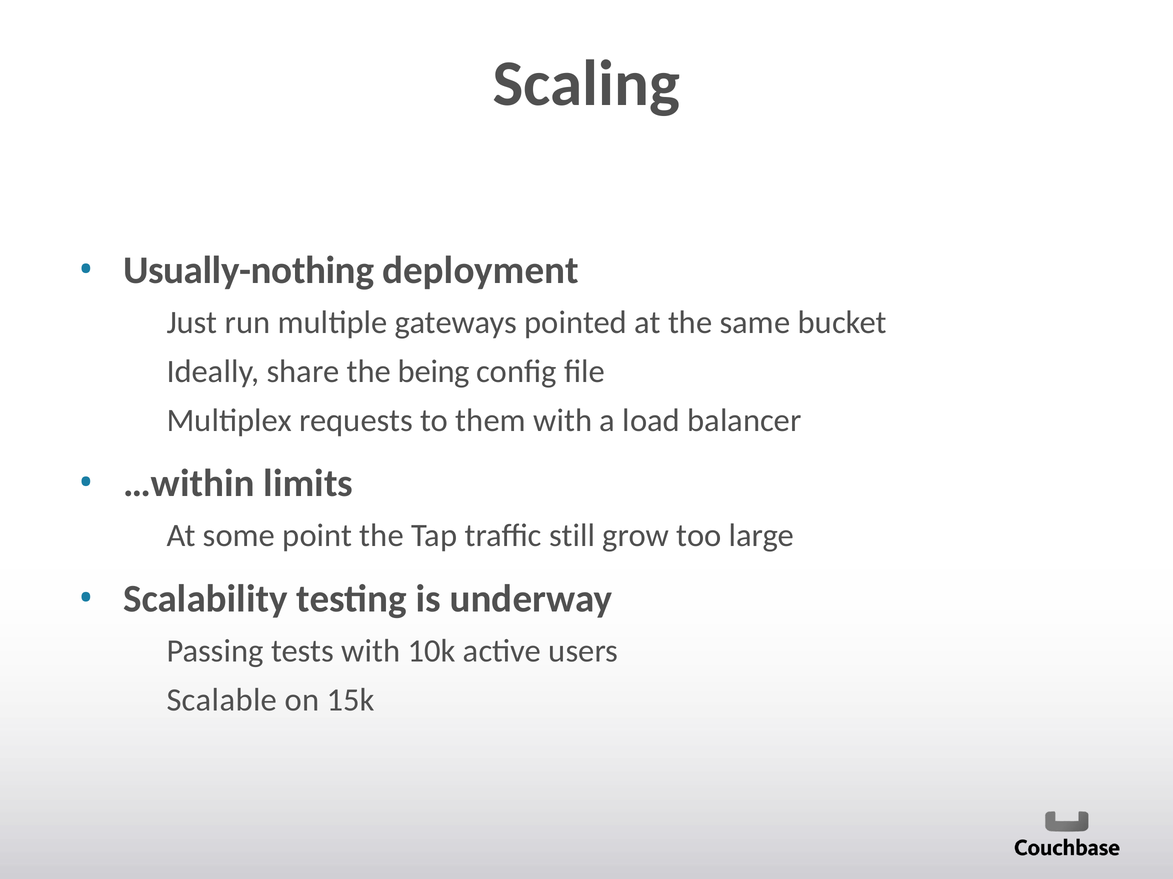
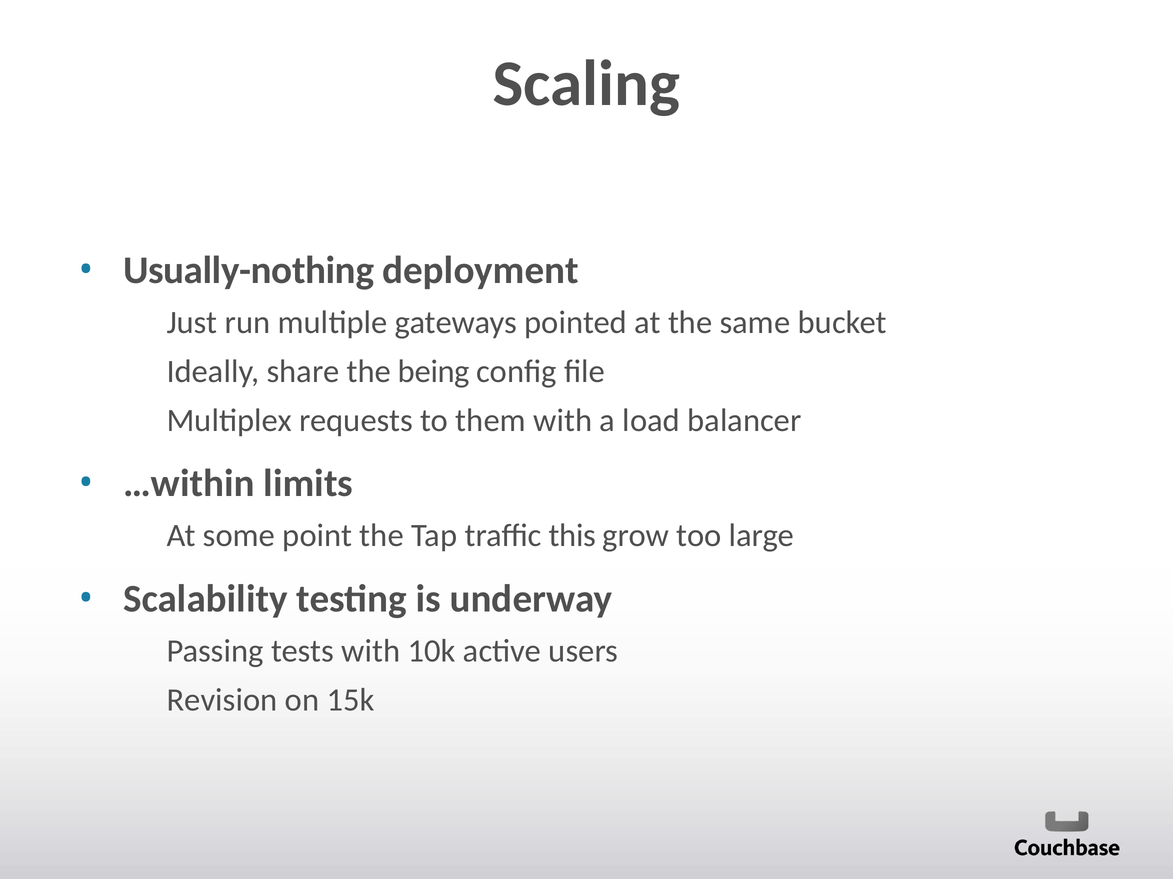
still: still -> this (572, 536)
Scalable: Scalable -> Revision (222, 700)
